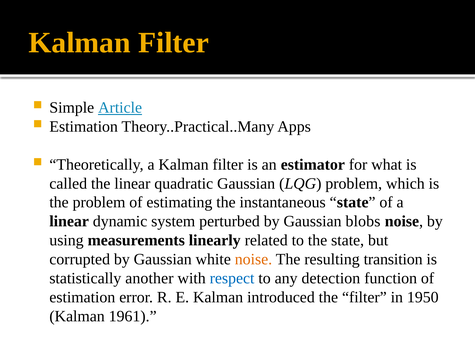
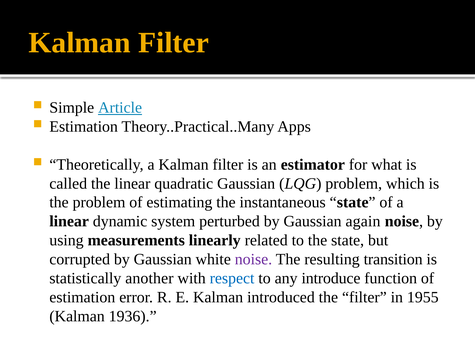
blobs: blobs -> again (363, 222)
noise colour: orange -> purple (253, 260)
detection: detection -> introduce (331, 279)
1950: 1950 -> 1955 (423, 298)
1961: 1961 -> 1936 (133, 317)
